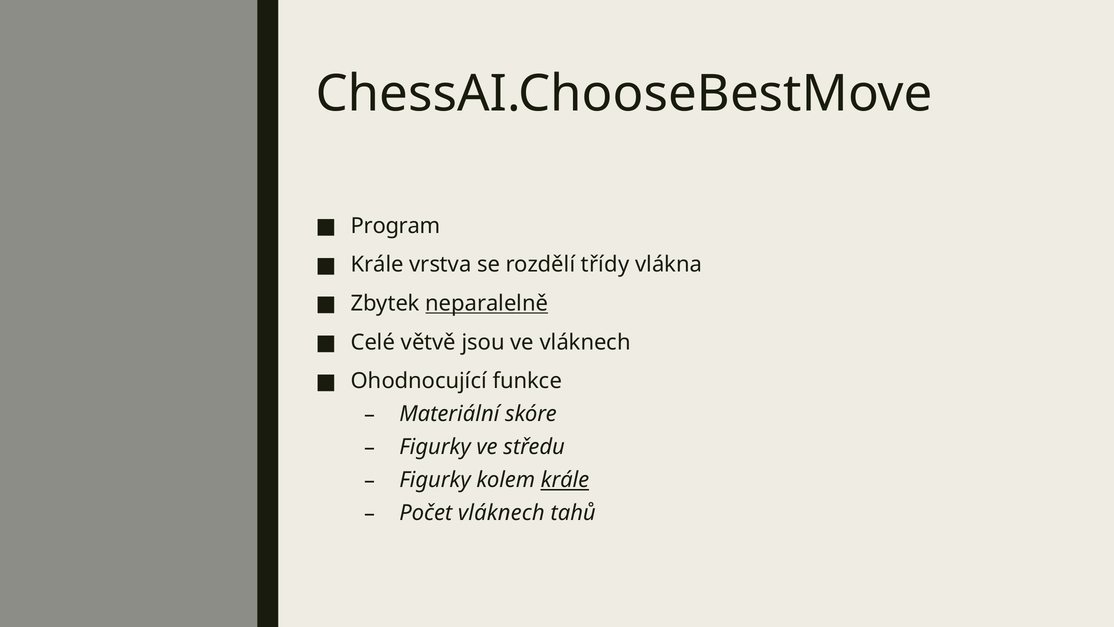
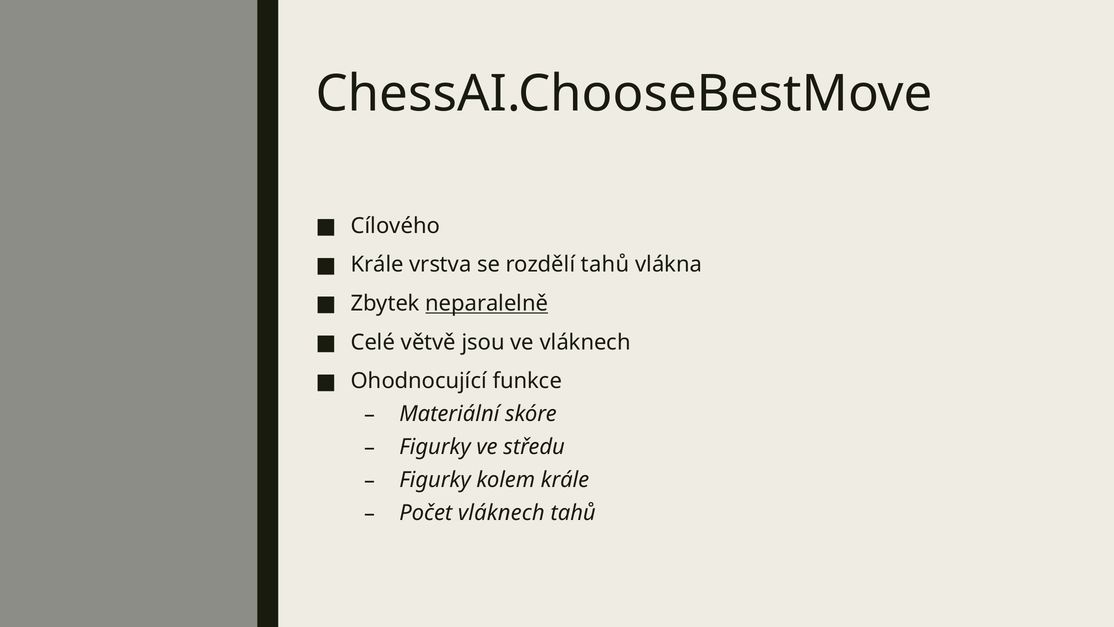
Program: Program -> Cílového (395, 226)
rozdělí třídy: třídy -> tahů (605, 264)
krále underline: present -> none (565, 480)
